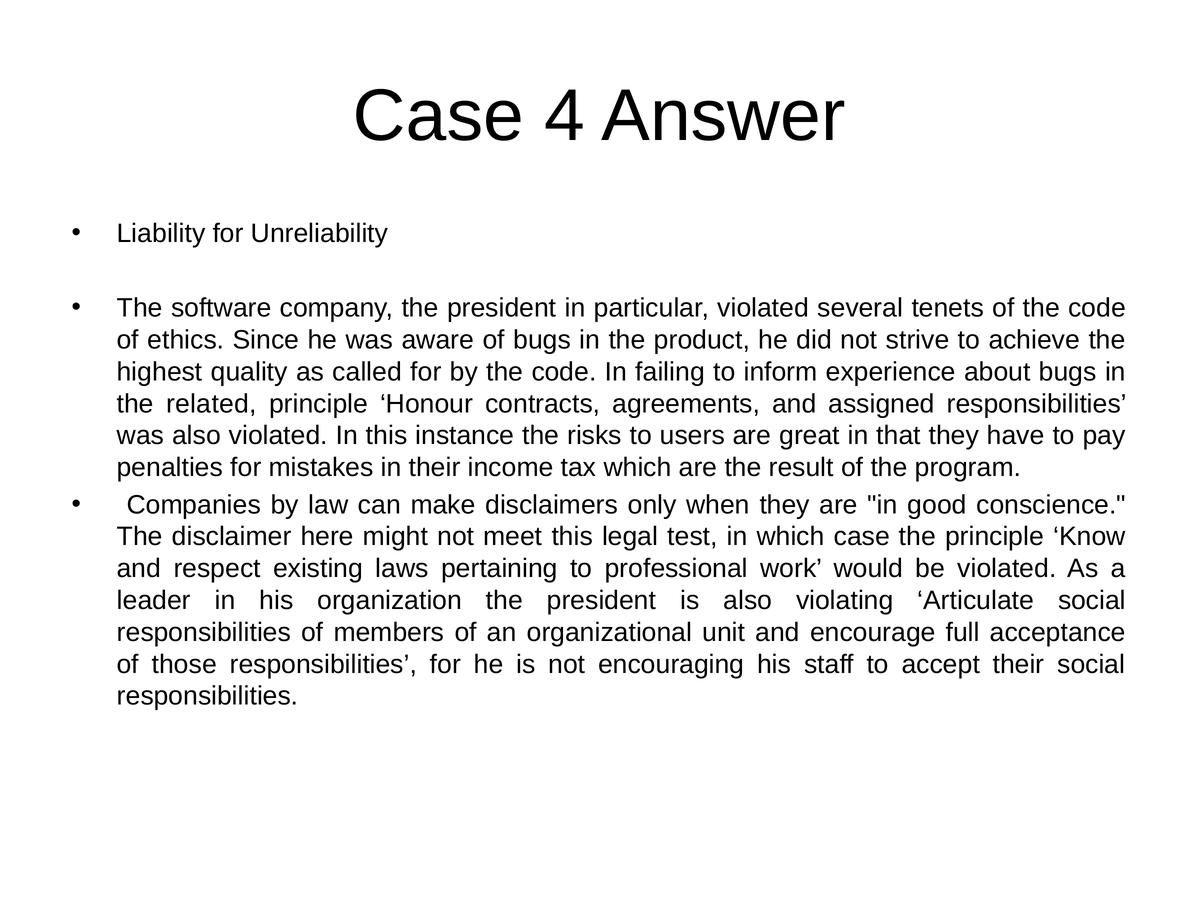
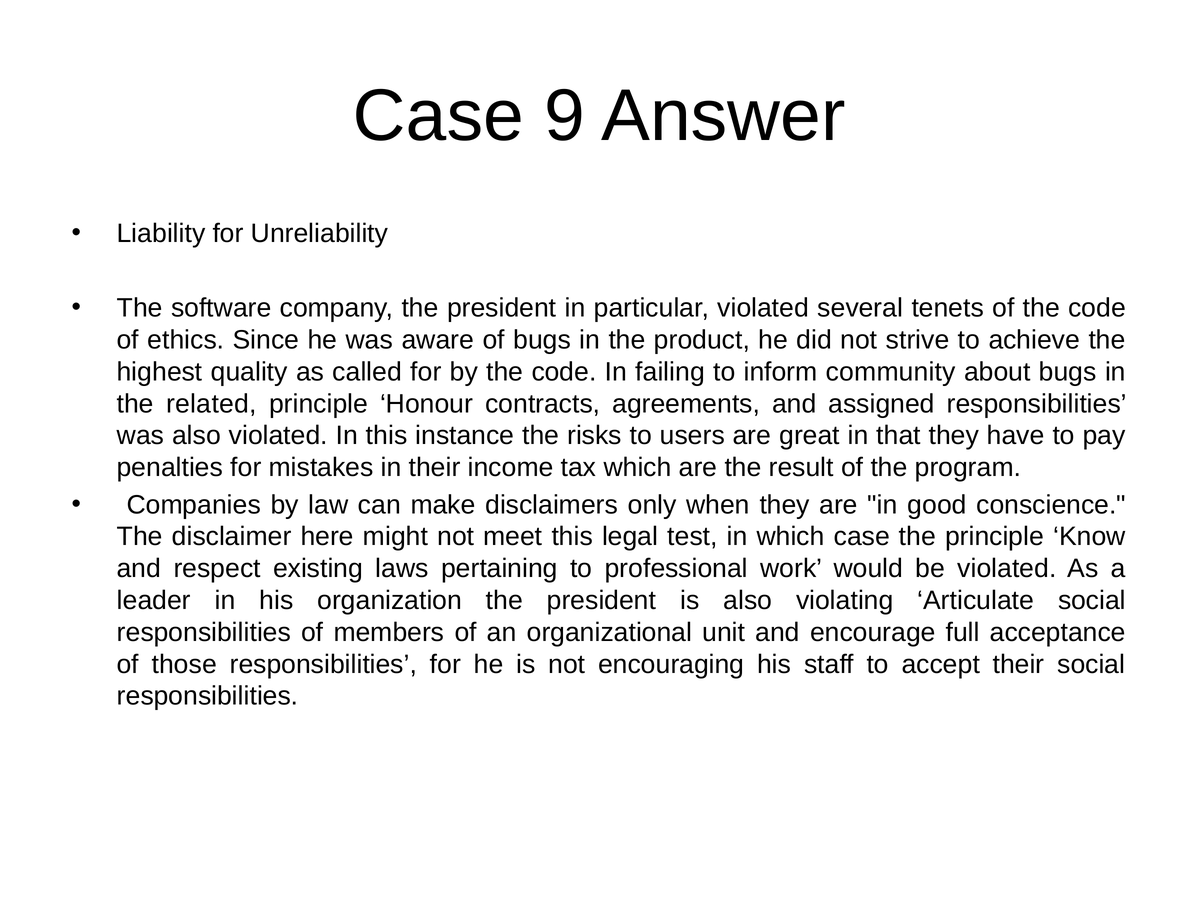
4: 4 -> 9 (564, 116)
experience: experience -> community (891, 372)
